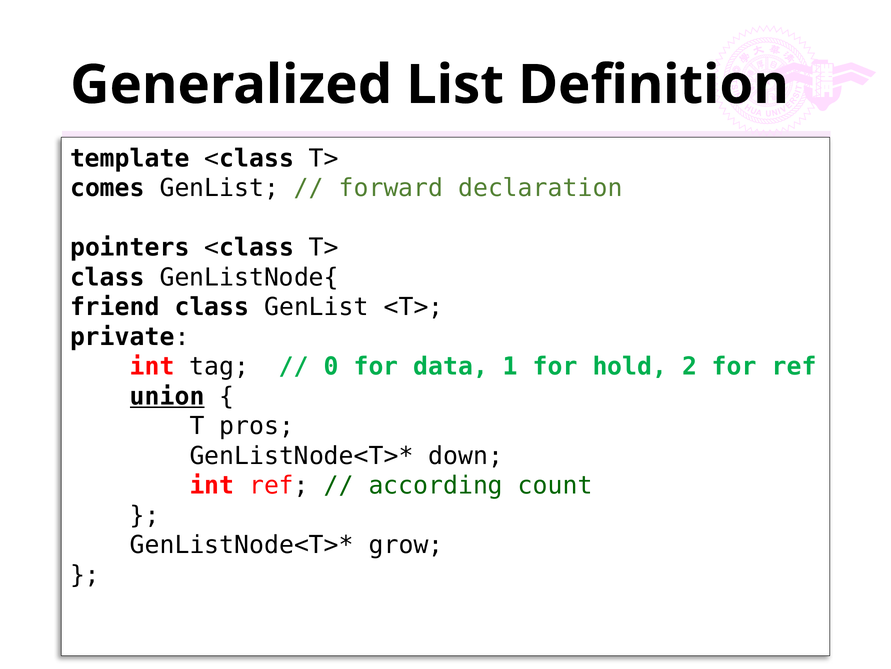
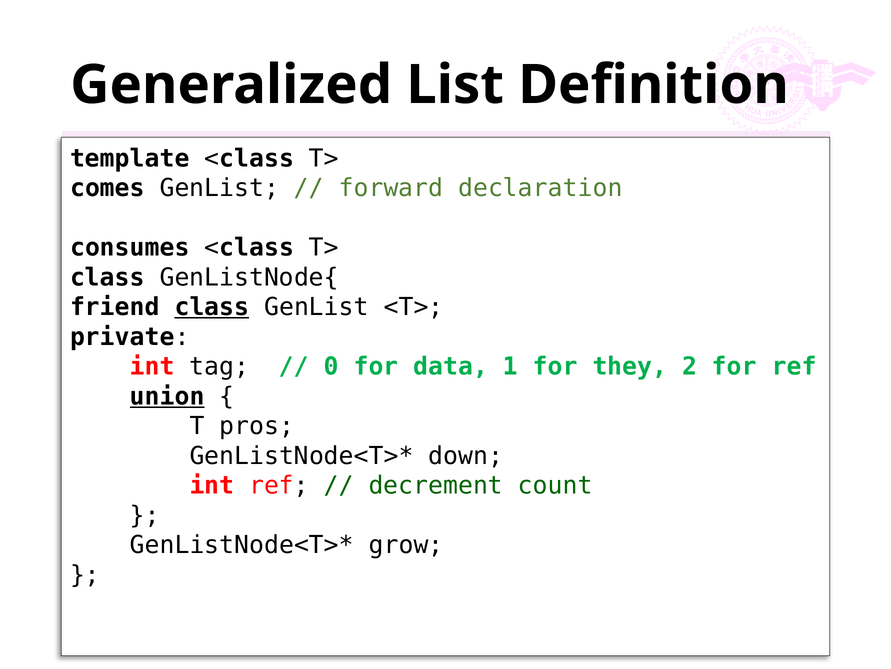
pointers: pointers -> consumes (130, 247)
class underline: none -> present (212, 307)
hold: hold -> they (630, 366)
according: according -> decrement (436, 485)
